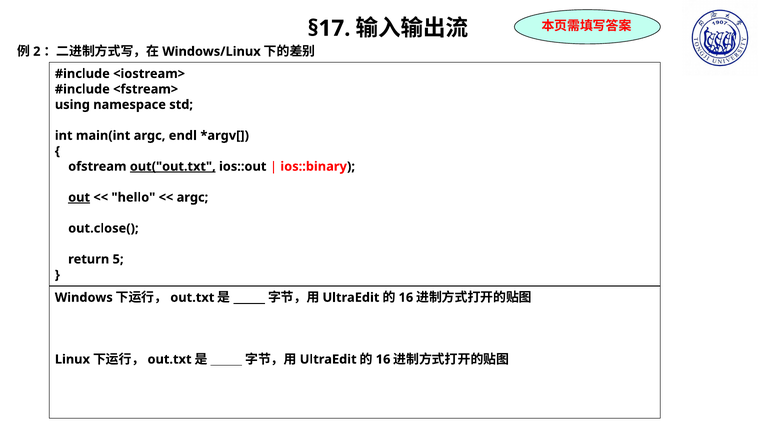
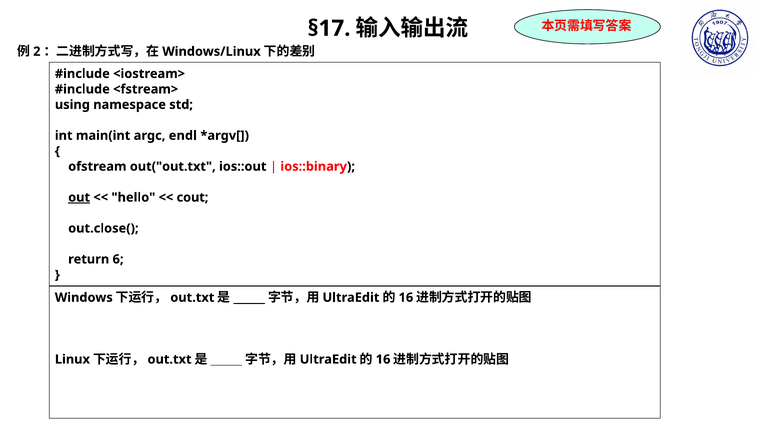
out("out.txt underline: present -> none (173, 166)
argc: argc -> cout (192, 197)
5: 5 -> 6 (118, 259)
